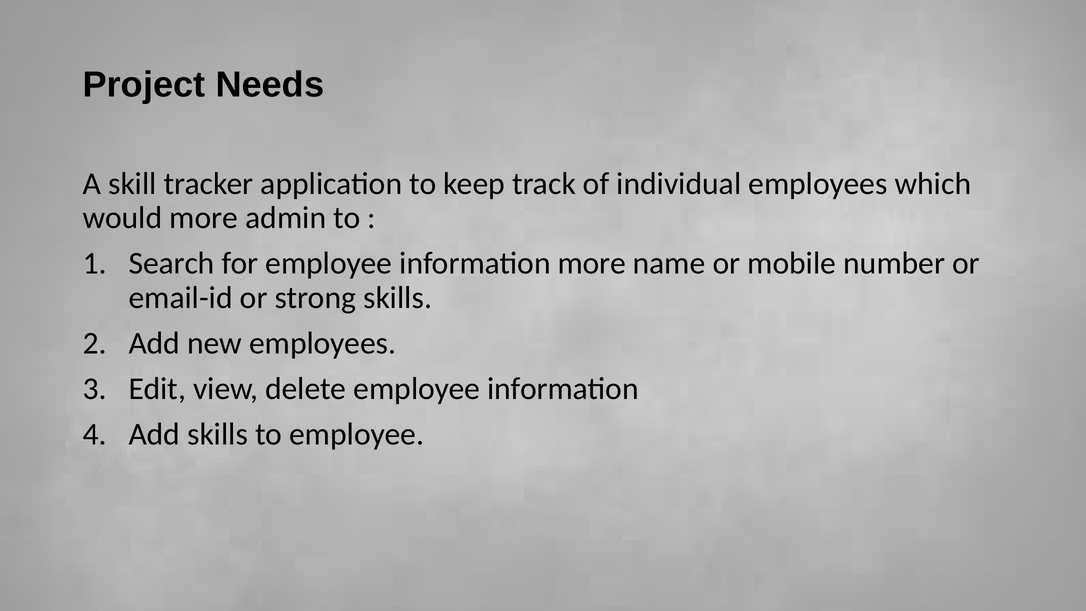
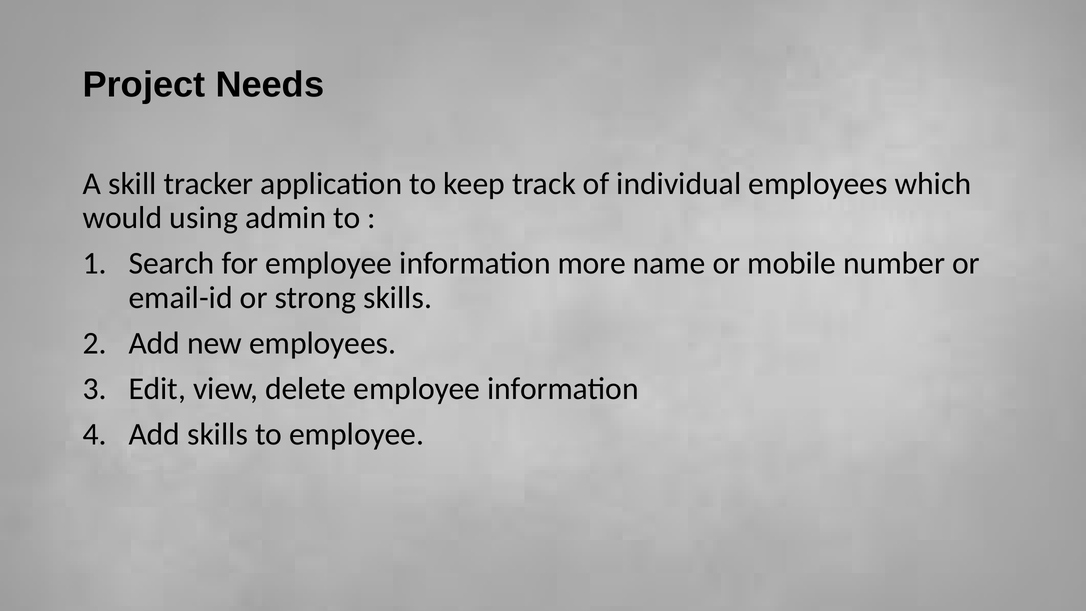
would more: more -> using (204, 218)
